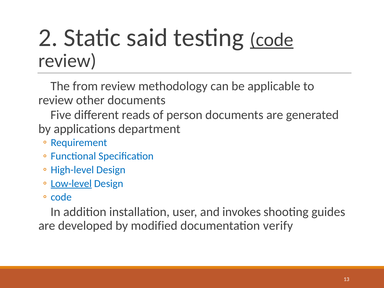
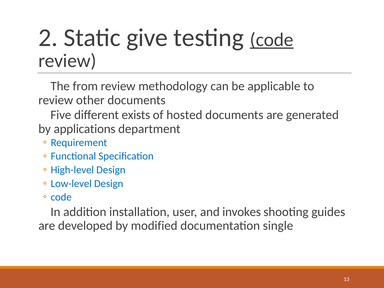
said: said -> give (147, 38)
reads: reads -> exists (136, 115)
person: person -> hosted (184, 115)
Low-level underline: present -> none (71, 184)
verify: verify -> single (278, 226)
